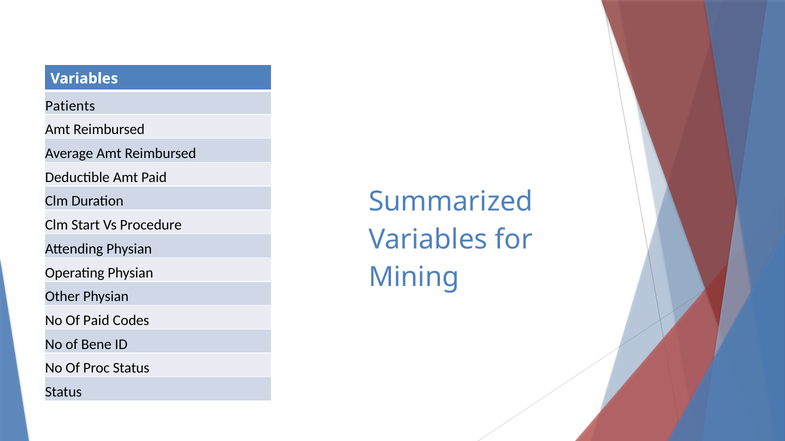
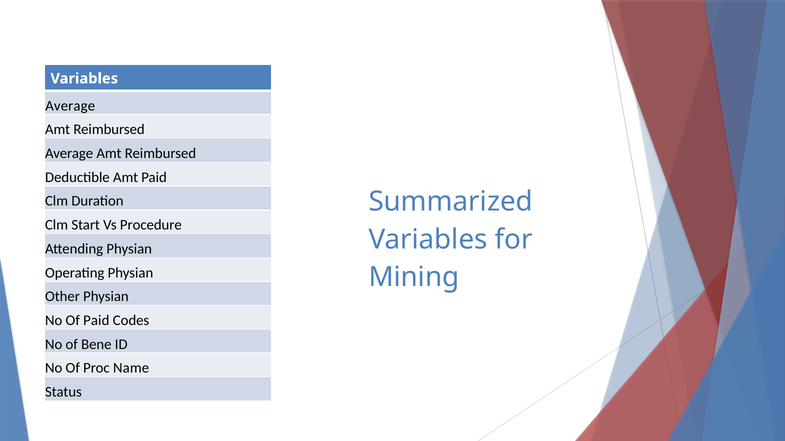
Patients: Patients -> Average (70, 106)
Proc Status: Status -> Name (131, 369)
